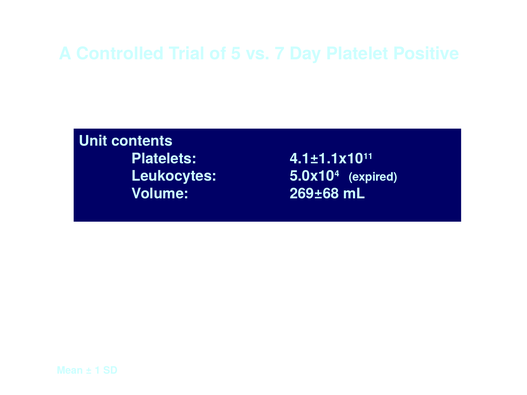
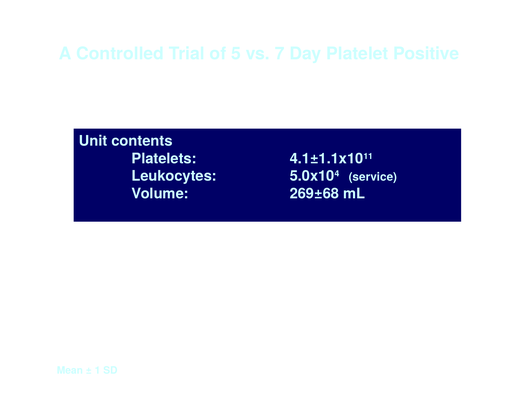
expired: expired -> service (373, 177)
